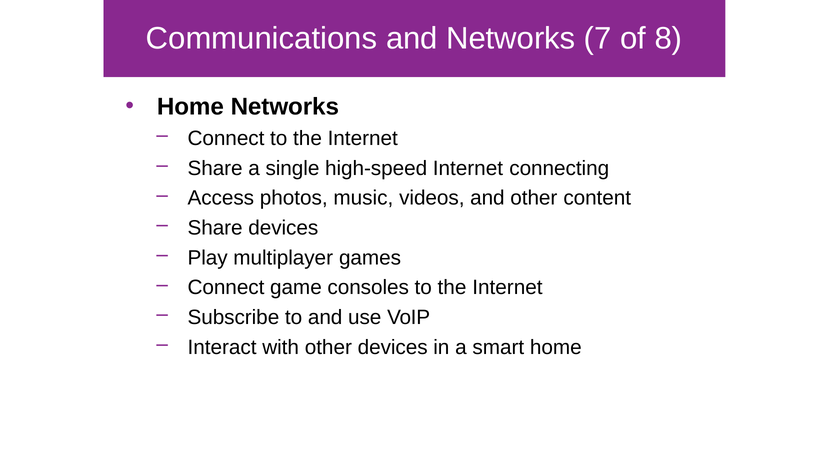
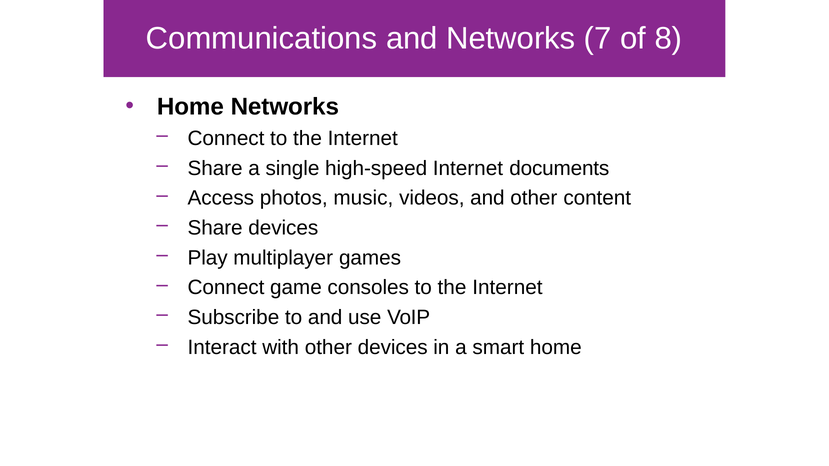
connecting: connecting -> documents (559, 168)
